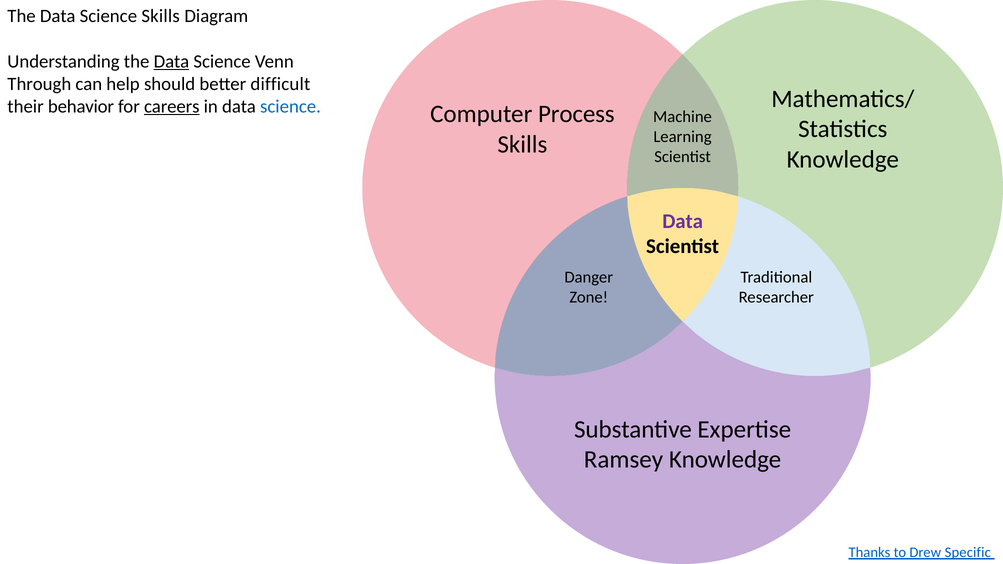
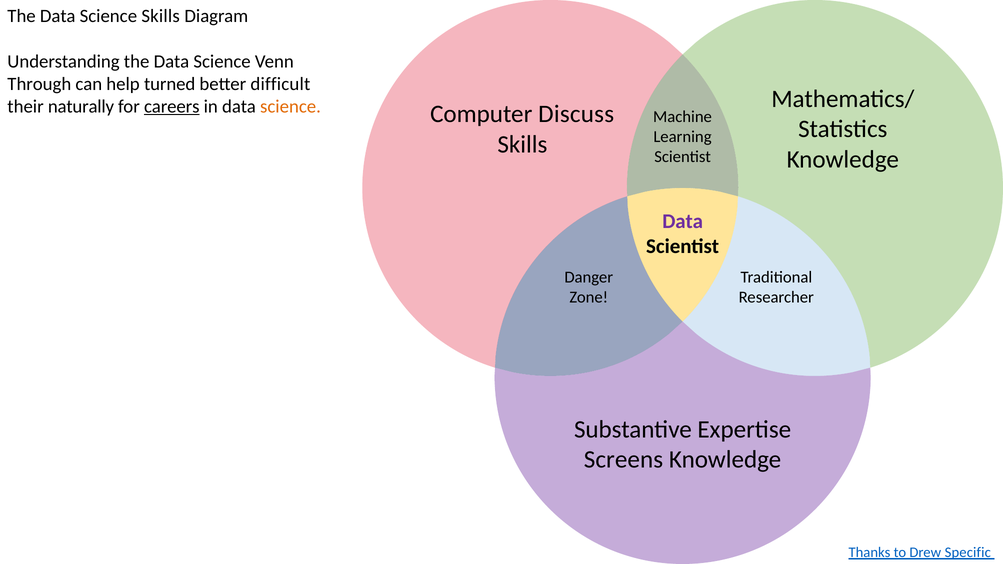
Data underline: present -> none (171, 61)
should: should -> turned (170, 84)
behavior: behavior -> naturally (81, 107)
science colour: blue -> orange (291, 107)
Process: Process -> Discuss (576, 114)
Ramsey: Ramsey -> Screens (623, 460)
